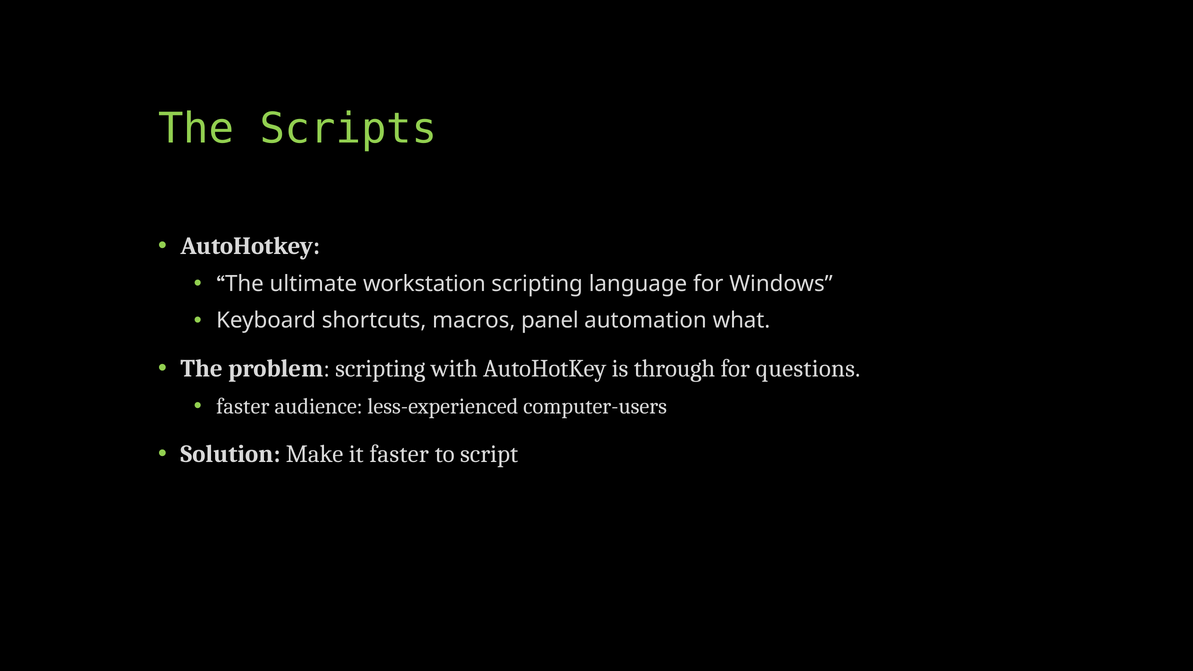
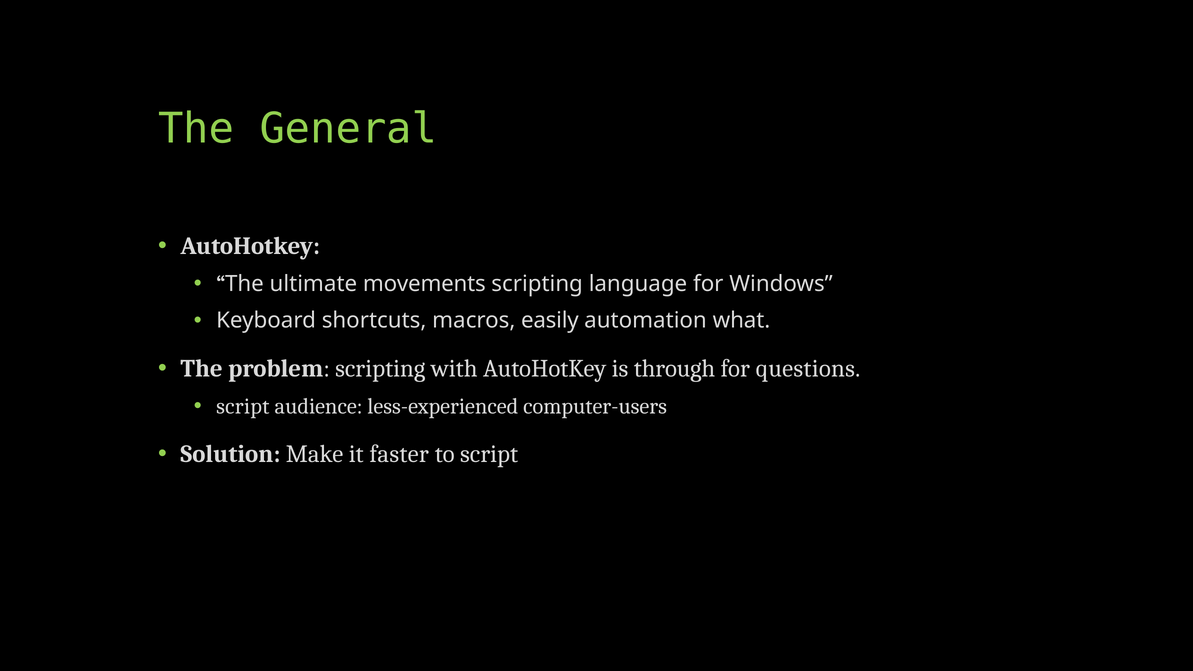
Scripts: Scripts -> General (348, 129)
workstation: workstation -> movements (424, 284)
panel: panel -> easily (550, 321)
faster: faster -> script (243, 406)
